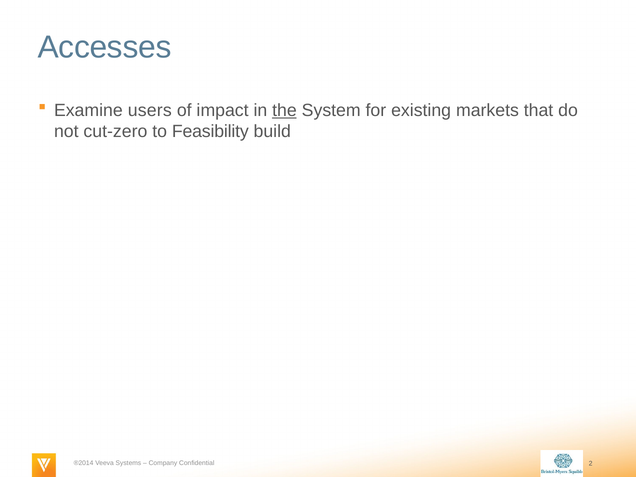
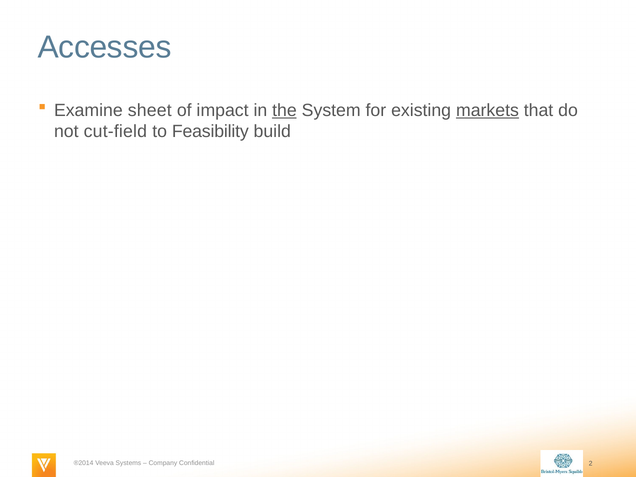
users: users -> sheet (150, 110)
markets underline: none -> present (487, 110)
cut-zero: cut-zero -> cut-field (115, 132)
